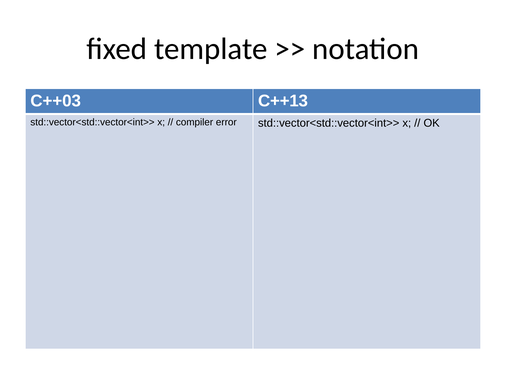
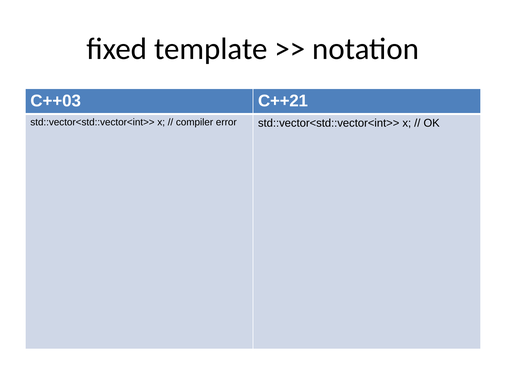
C++13: C++13 -> C++21 (283, 101)
